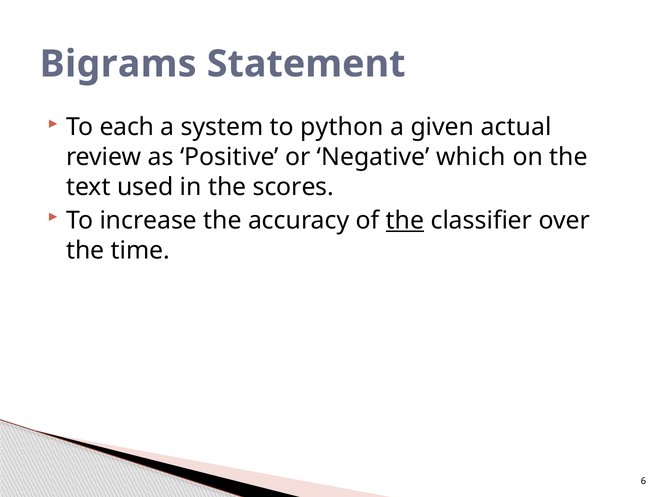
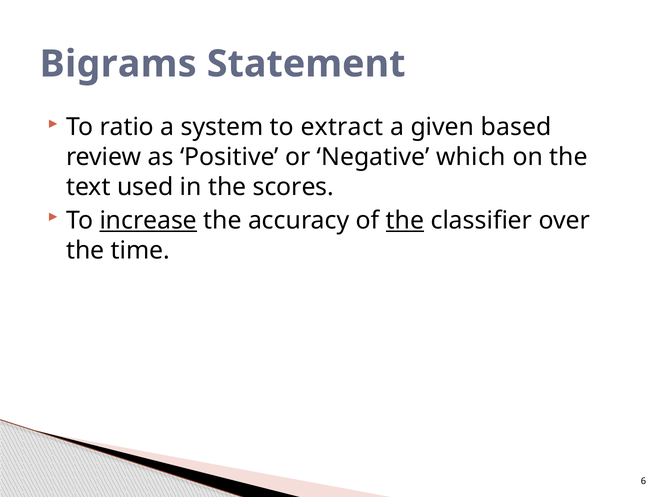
each: each -> ratio (127, 127)
python: python -> extract (342, 127)
actual: actual -> based (516, 127)
increase underline: none -> present (148, 220)
